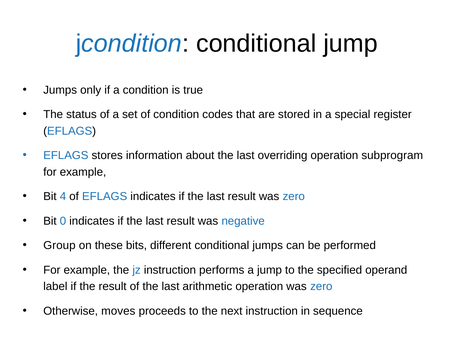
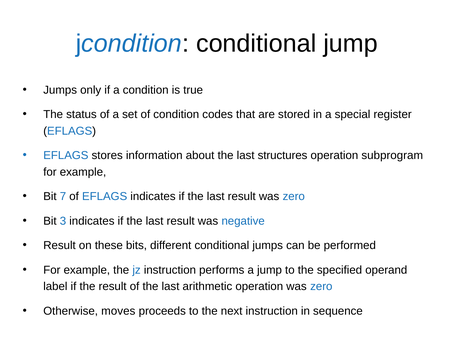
overriding: overriding -> structures (283, 156)
4: 4 -> 7 (63, 197)
0: 0 -> 3 (63, 221)
Group: Group -> Result (60, 246)
